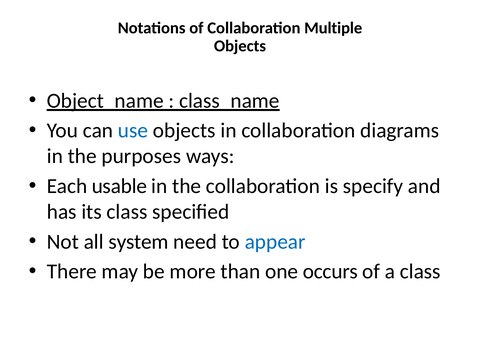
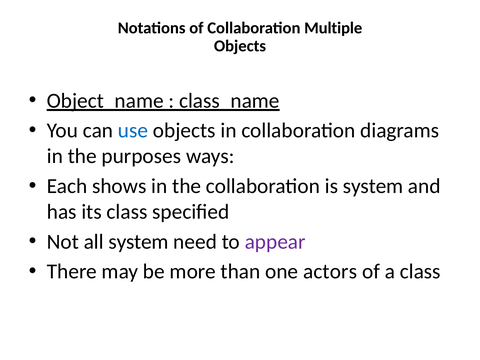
usable: usable -> shows (119, 186)
is specify: specify -> system (373, 186)
appear colour: blue -> purple (275, 242)
occurs: occurs -> actors (330, 272)
